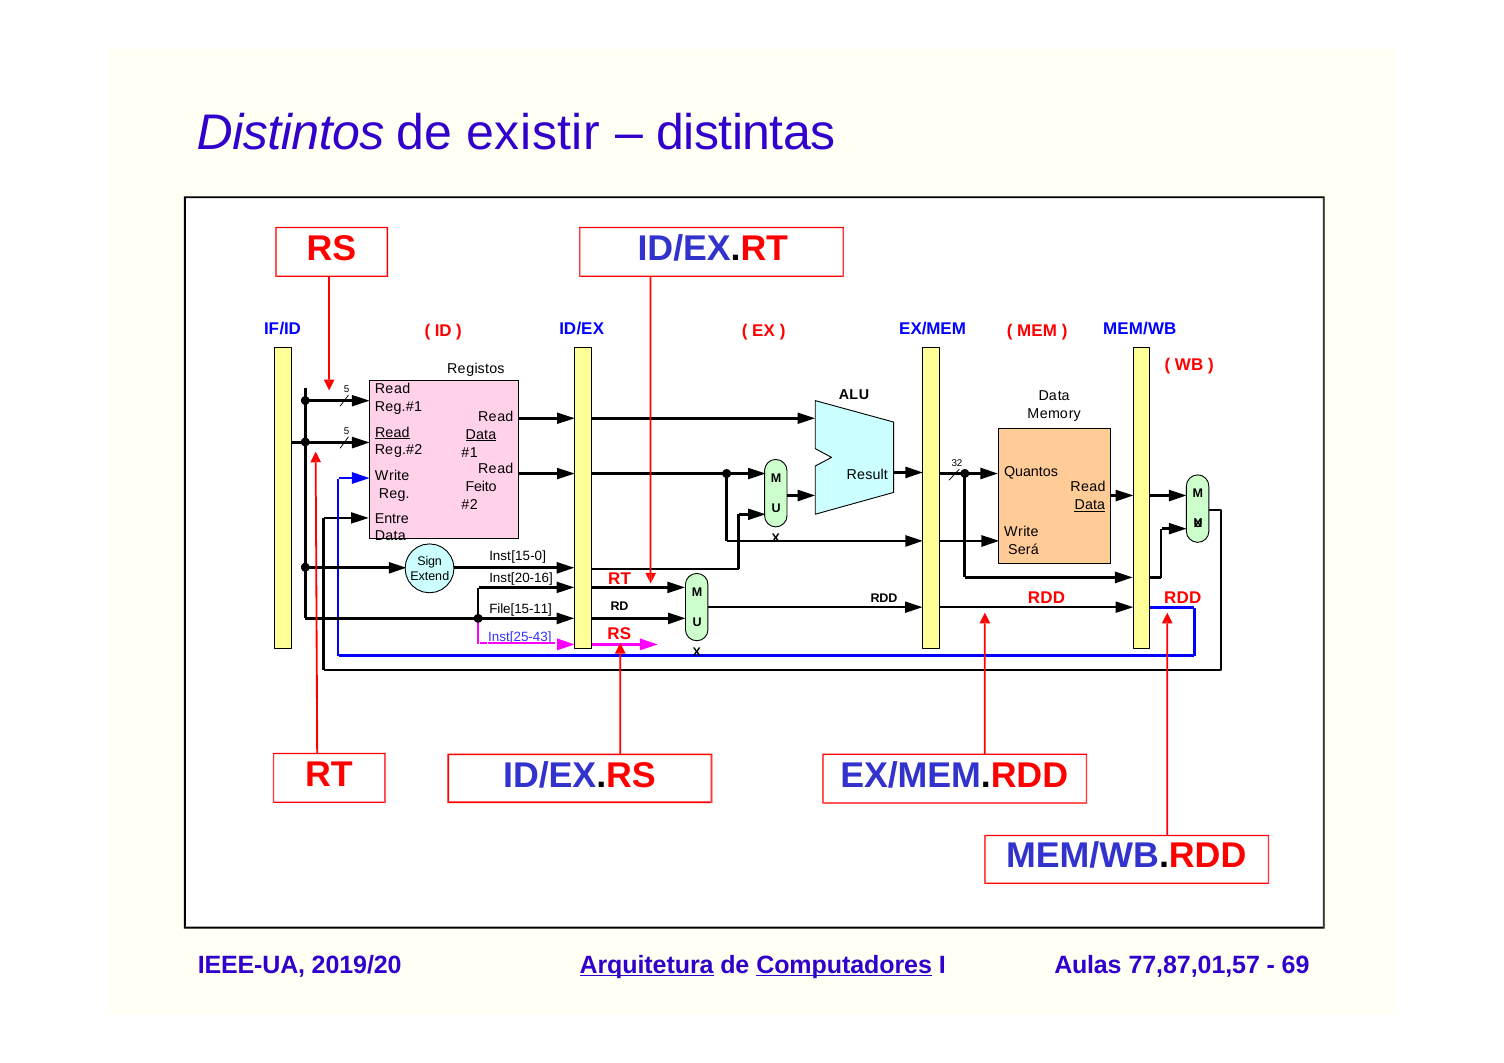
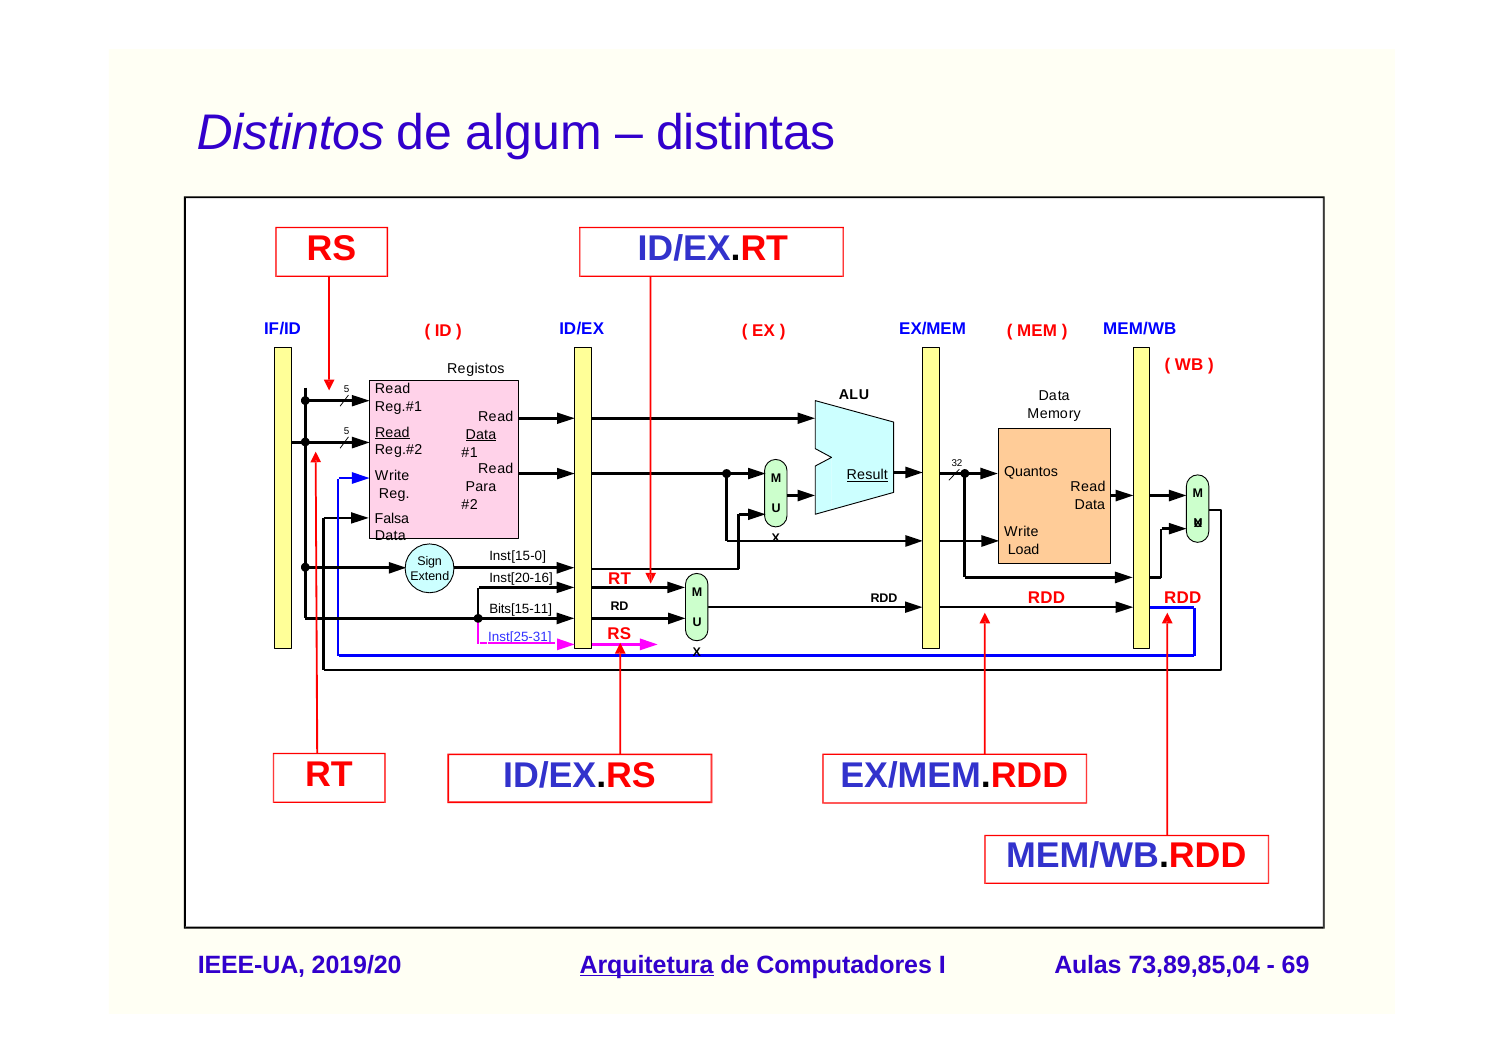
existir: existir -> algum (534, 133)
Result underline: none -> present (867, 475)
Feito: Feito -> Para (481, 487)
Data underline: present -> none (1090, 505)
Entre: Entre -> Falsa (392, 519)
Será: Será -> Load (1024, 550)
File[15-11: File[15-11 -> Bits[15-11 (521, 609)
Inst[25-43: Inst[25-43 -> Inst[25-31 (520, 637)
Computadores underline: present -> none (844, 965)
77,87,01,57: 77,87,01,57 -> 73,89,85,04 (1194, 965)
